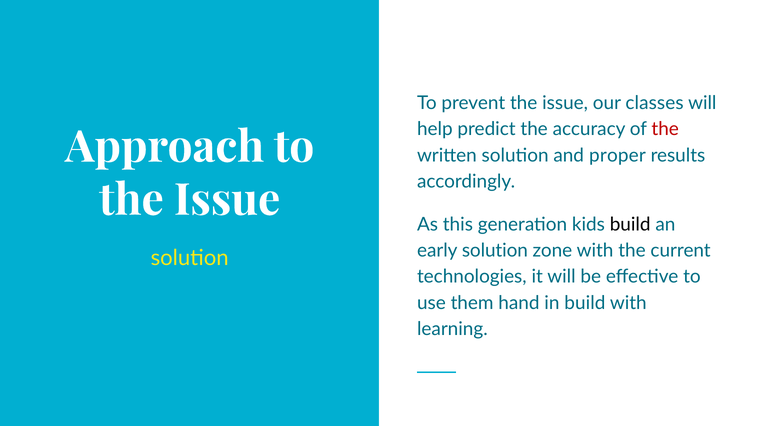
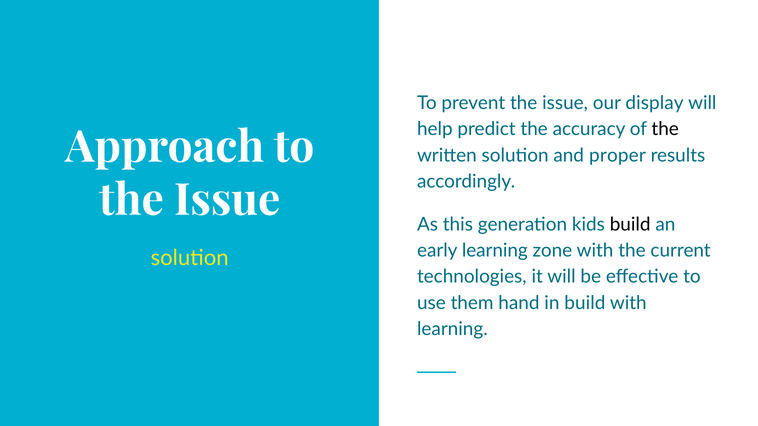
classes: classes -> display (655, 103)
the colour: red -> black (665, 129)
early solution: solution -> learning (495, 251)
